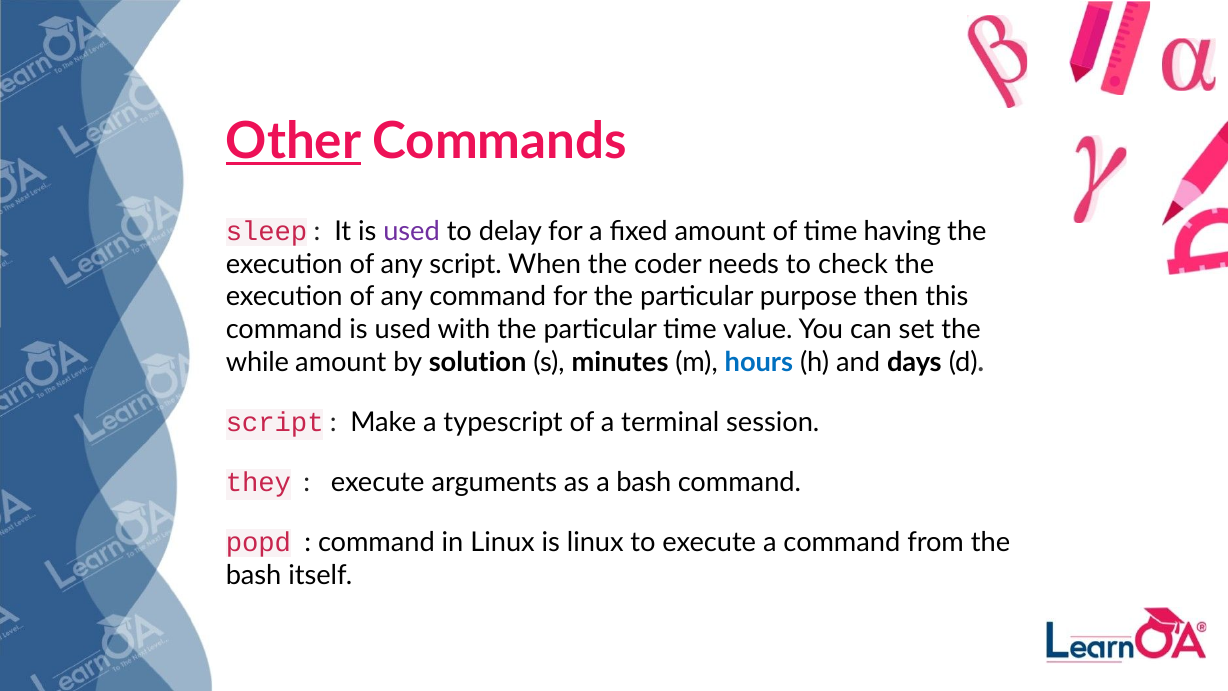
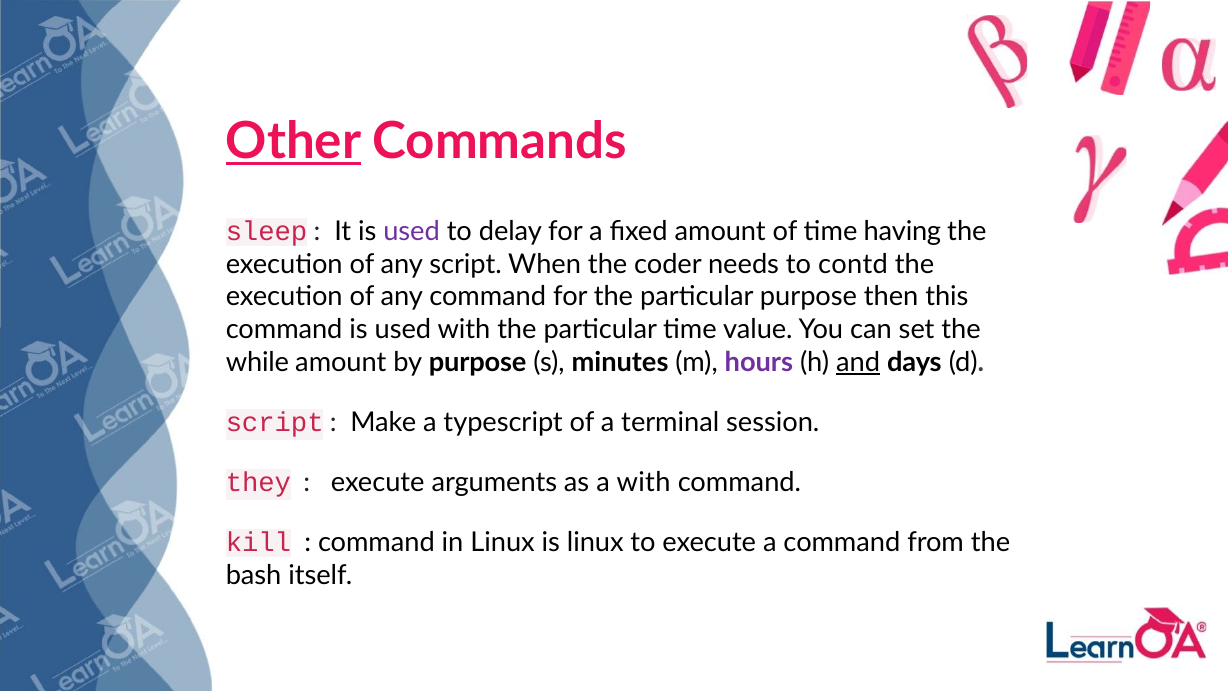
check: check -> contd (853, 264)
by solution: solution -> purpose (478, 362)
hours colour: blue -> purple (759, 362)
and underline: none -> present (858, 362)
a bash: bash -> with (644, 482)
popd: popd -> kill (258, 542)
